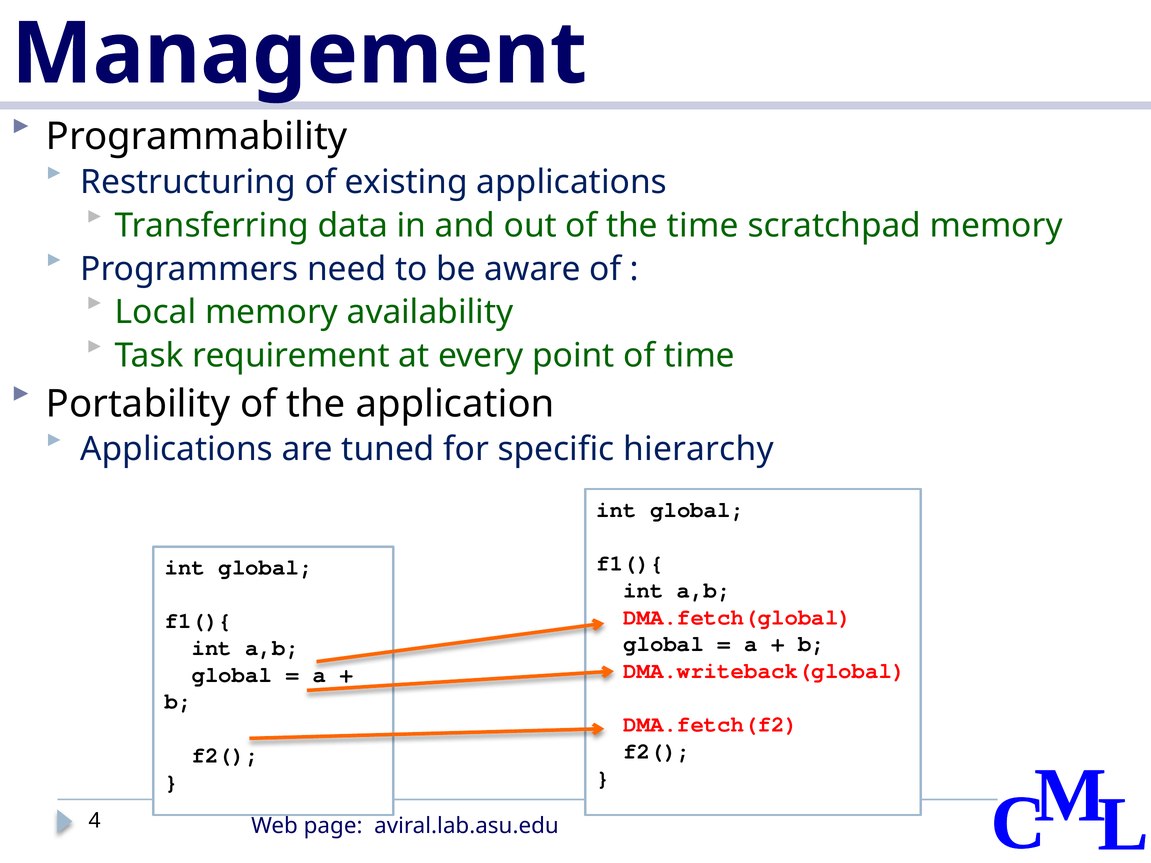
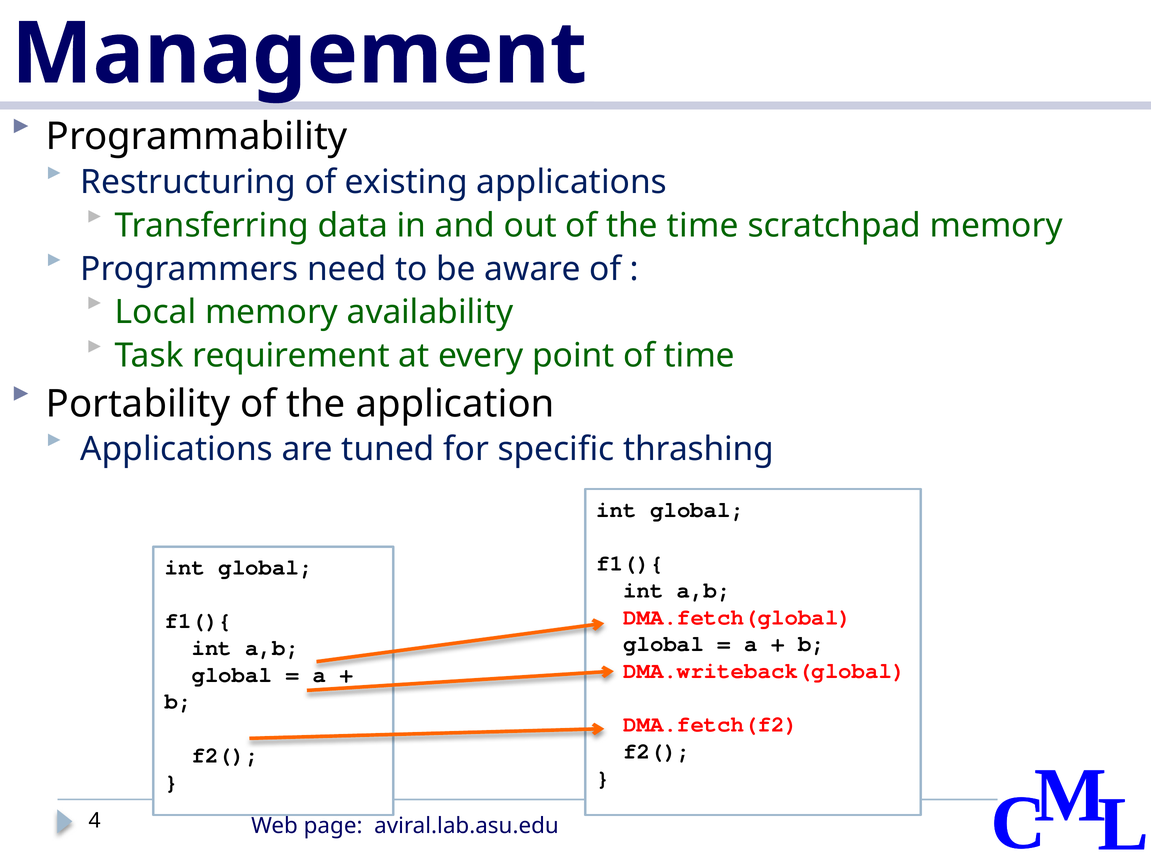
hierarchy: hierarchy -> thrashing (699, 449)
